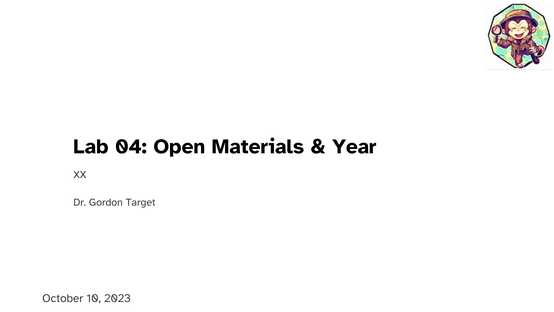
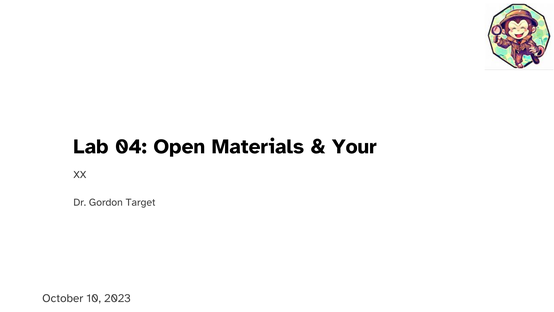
Year: Year -> Your (354, 146)
